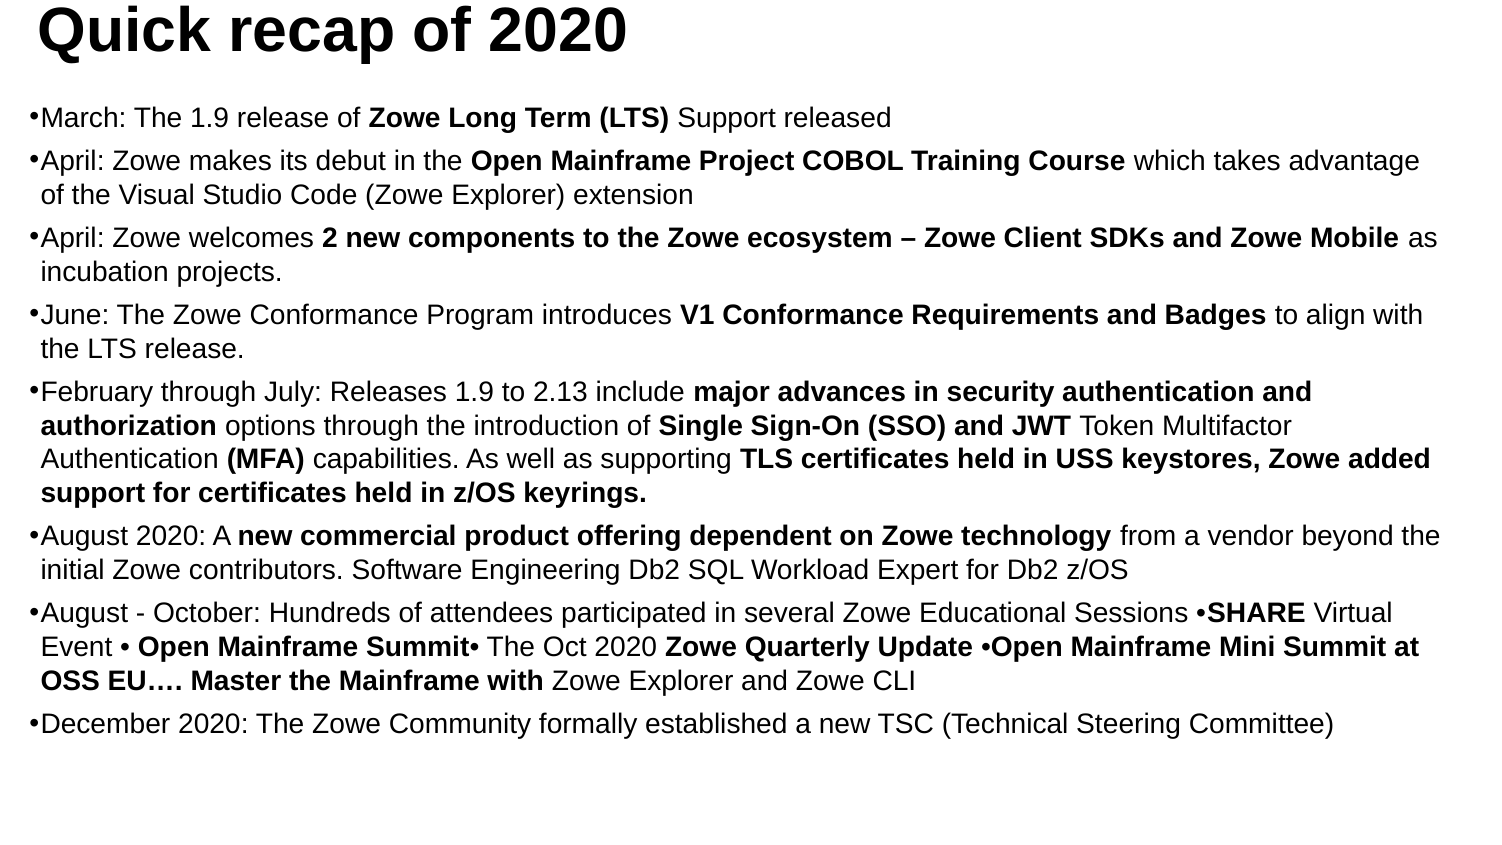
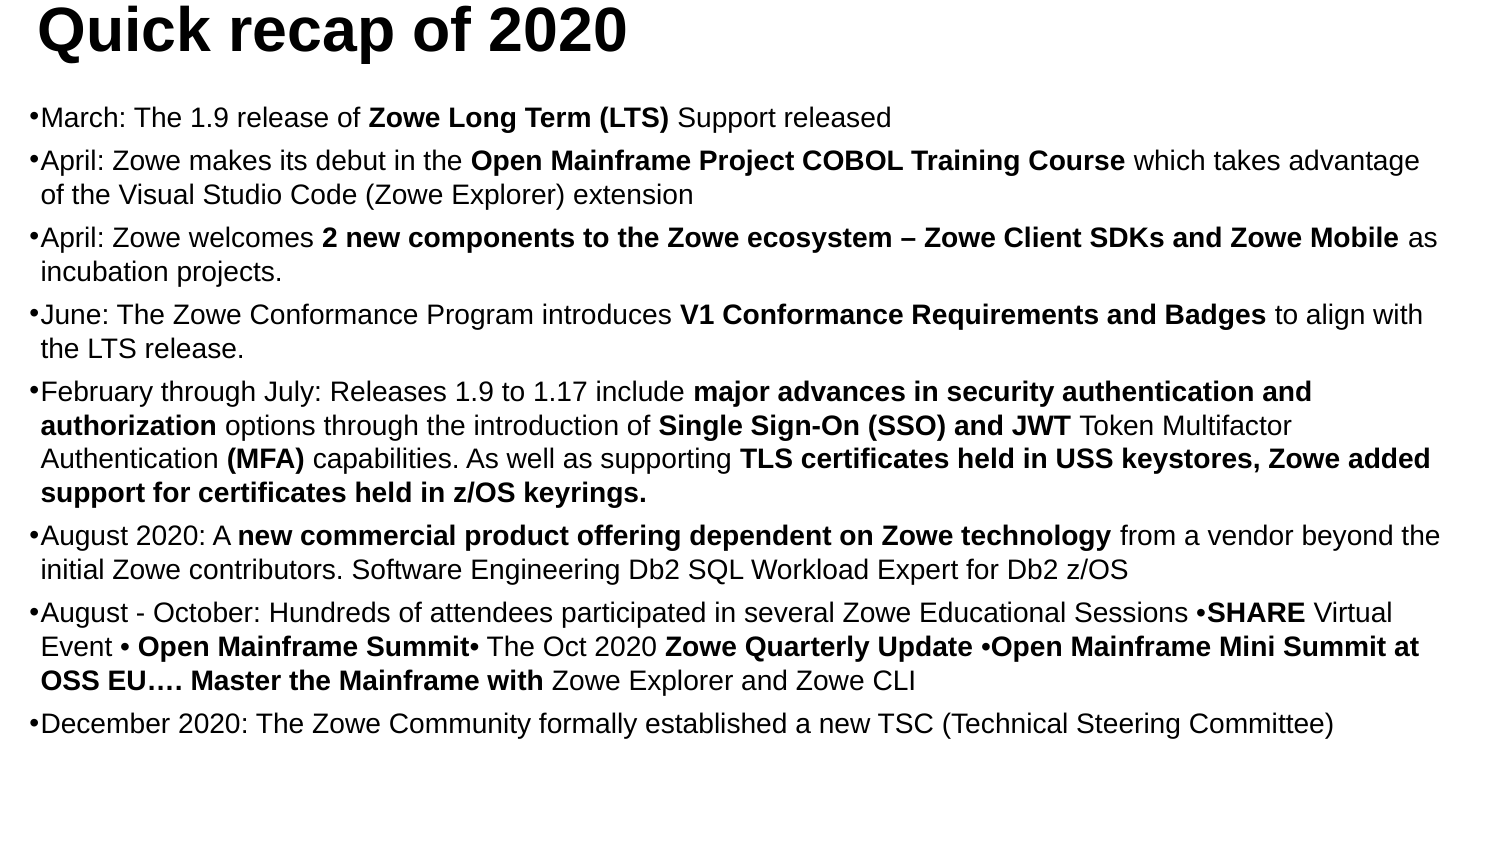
2.13: 2.13 -> 1.17 (560, 392)
